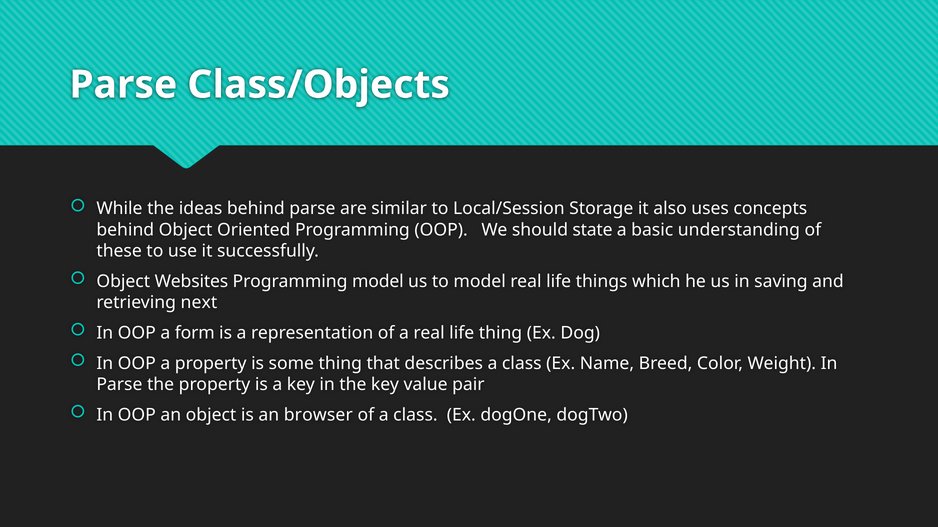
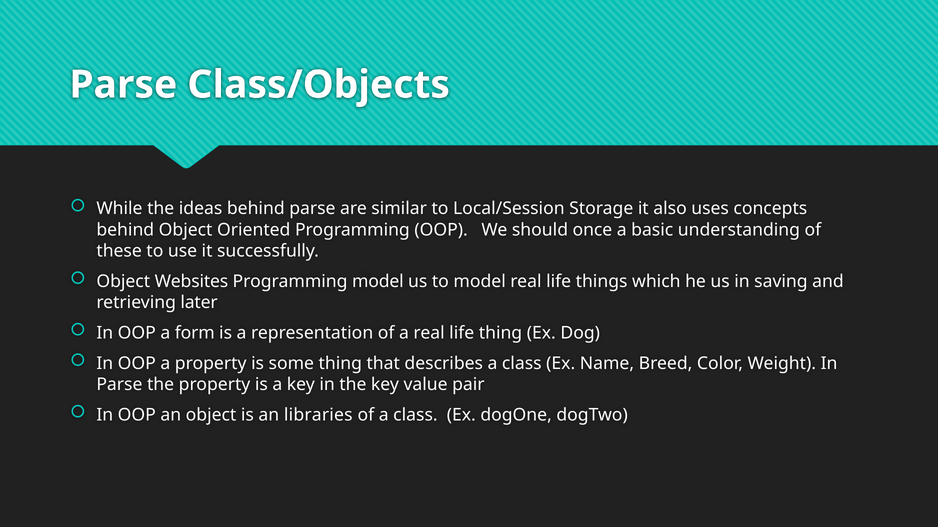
state: state -> once (592, 230)
next: next -> later (199, 303)
browser: browser -> libraries (318, 415)
